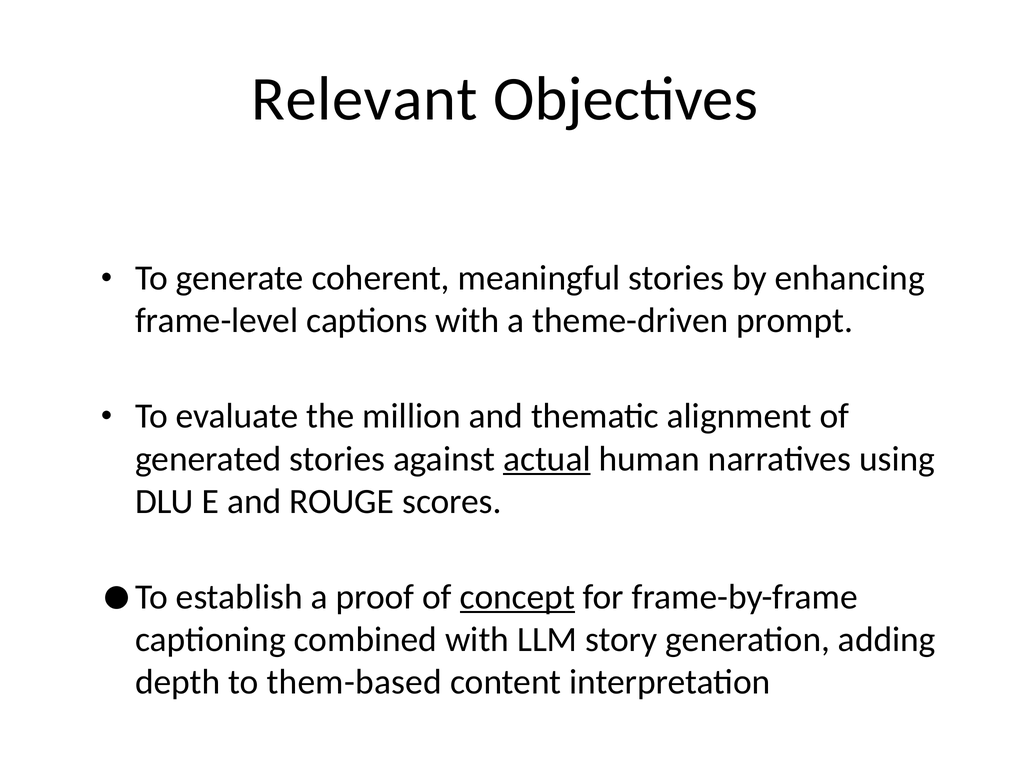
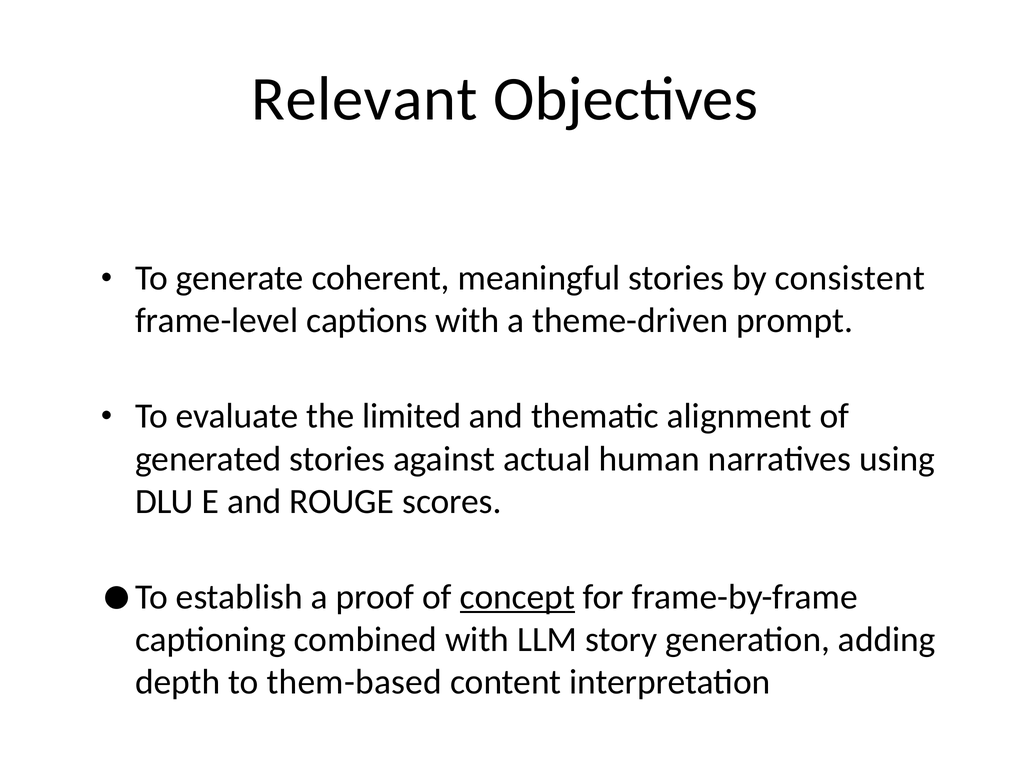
enhancing: enhancing -> consistent (850, 278)
million: million -> limited (412, 416)
actual underline: present -> none (547, 459)
